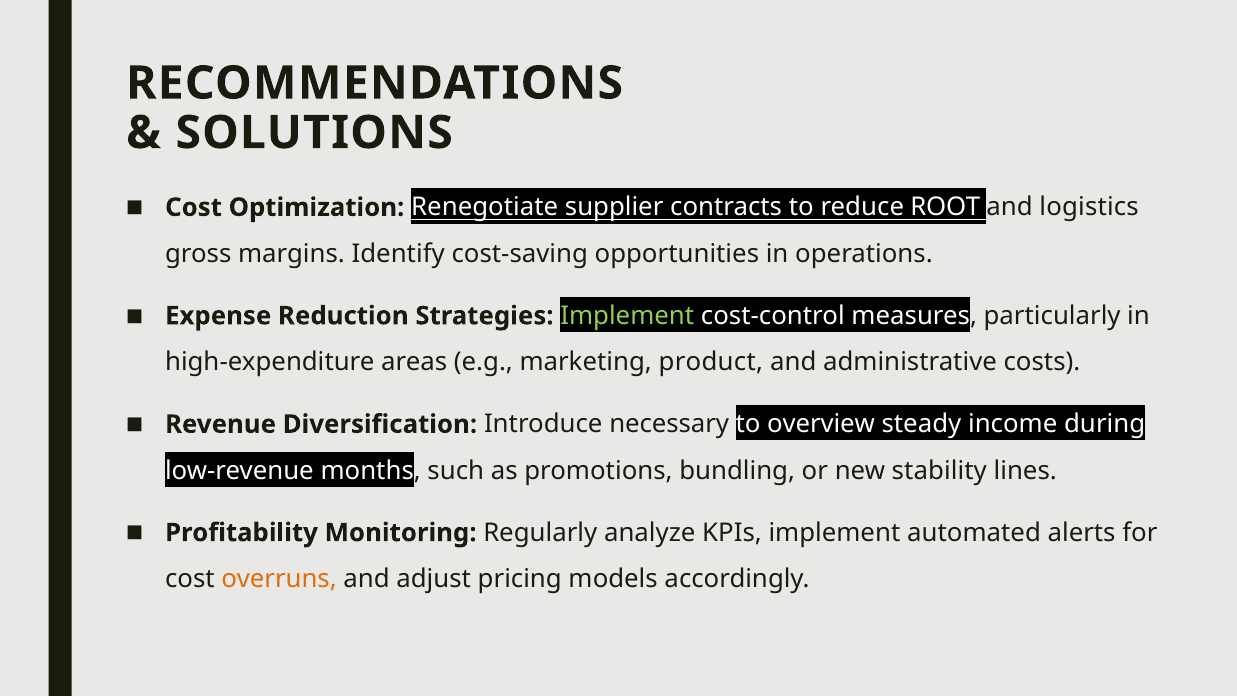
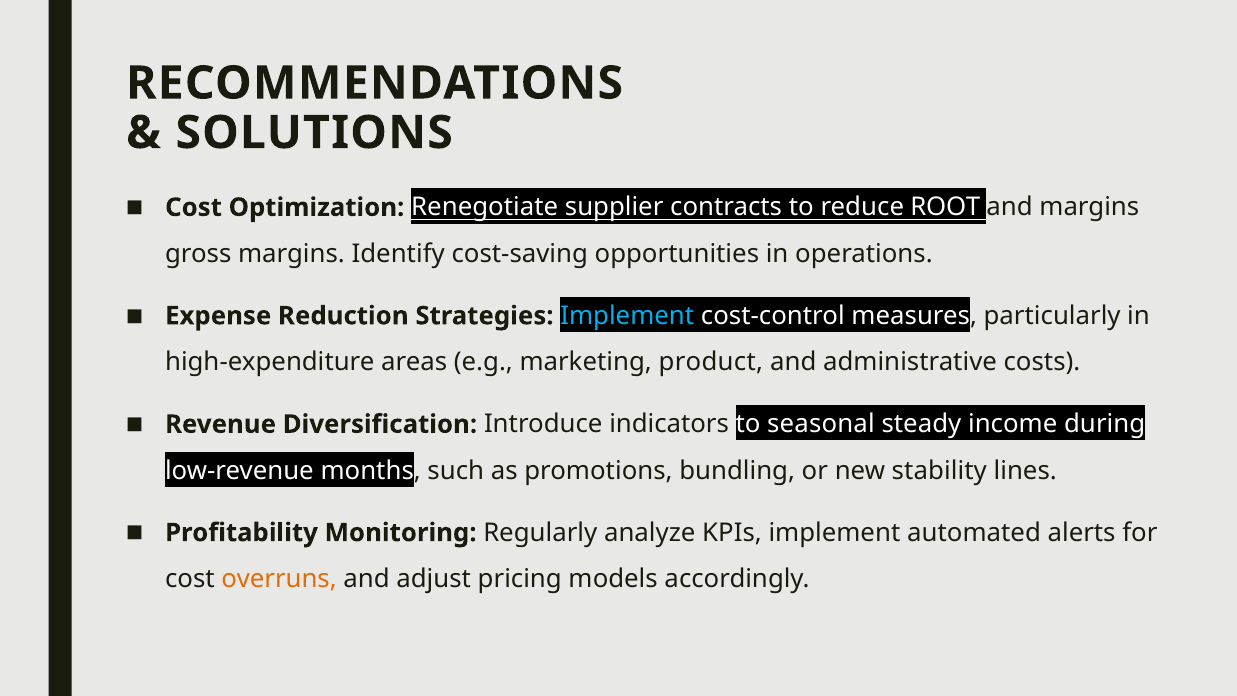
and logistics: logistics -> margins (1089, 207)
Implement colour: light green -> light blue (627, 316)
necessary: necessary -> indicators (669, 424)
overview: overview -> seasonal (821, 424)
